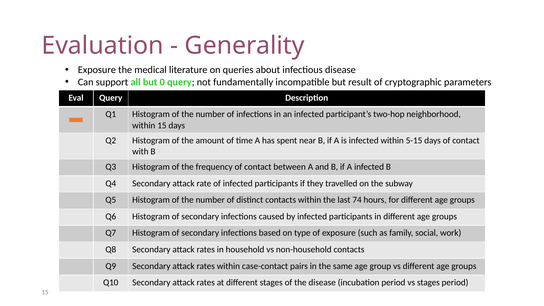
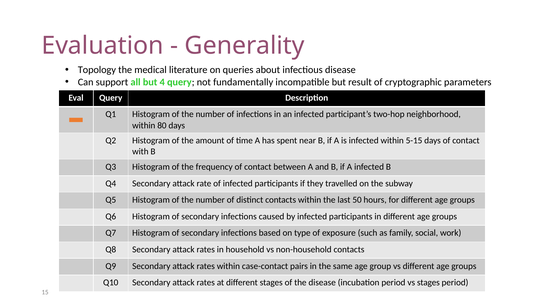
Exposure: Exposure -> Topology (97, 70)
0: 0 -> 4 (162, 82)
within 15: 15 -> 80 (162, 125)
74: 74 -> 50 (357, 200)
